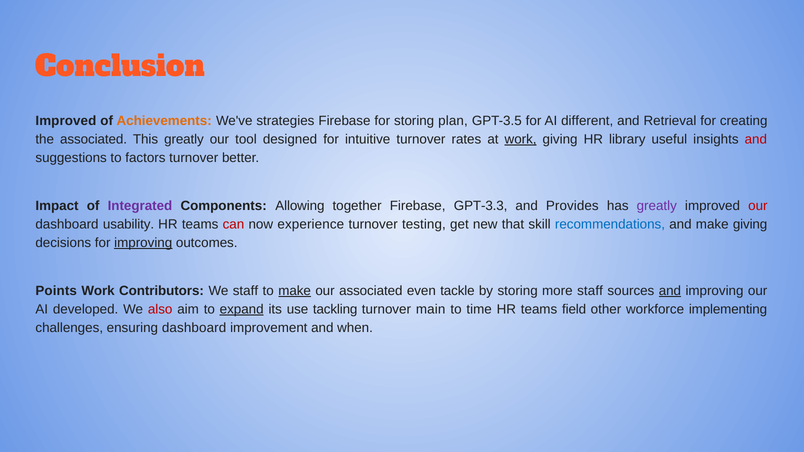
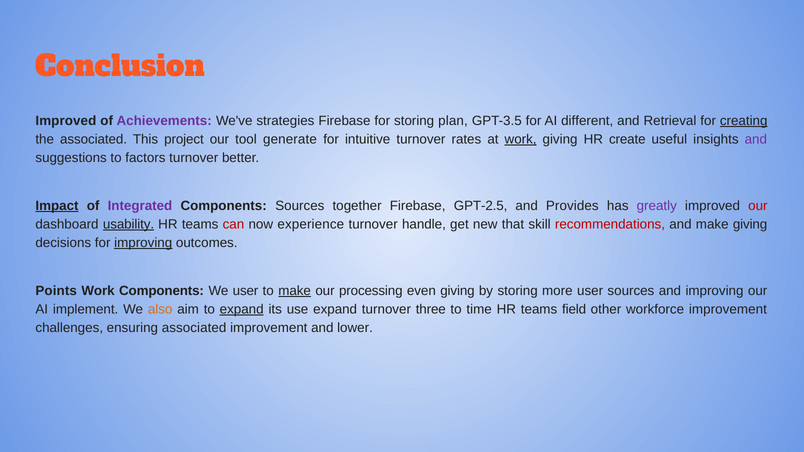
Achievements colour: orange -> purple (164, 121)
creating underline: none -> present (744, 121)
This greatly: greatly -> project (184, 139)
designed: designed -> generate (290, 139)
library: library -> create (627, 139)
and colour: red -> purple (756, 139)
Impact underline: none -> present (57, 206)
Components Allowing: Allowing -> Sources (300, 206)
GPT-3.3: GPT-3.3 -> GPT-2.5 (481, 206)
usability underline: none -> present (129, 224)
testing: testing -> handle (424, 224)
recommendations colour: blue -> red (610, 224)
Work Contributors: Contributors -> Components (162, 291)
We staff: staff -> user (246, 291)
our associated: associated -> processing (371, 291)
even tackle: tackle -> giving (457, 291)
more staff: staff -> user (590, 291)
and underline: present -> none (670, 291)
developed: developed -> implement (86, 309)
also colour: red -> orange (160, 309)
use tackling: tackling -> expand (335, 309)
main: main -> three (431, 309)
workforce implementing: implementing -> improvement (728, 309)
ensuring dashboard: dashboard -> associated (194, 328)
when: when -> lower (355, 328)
